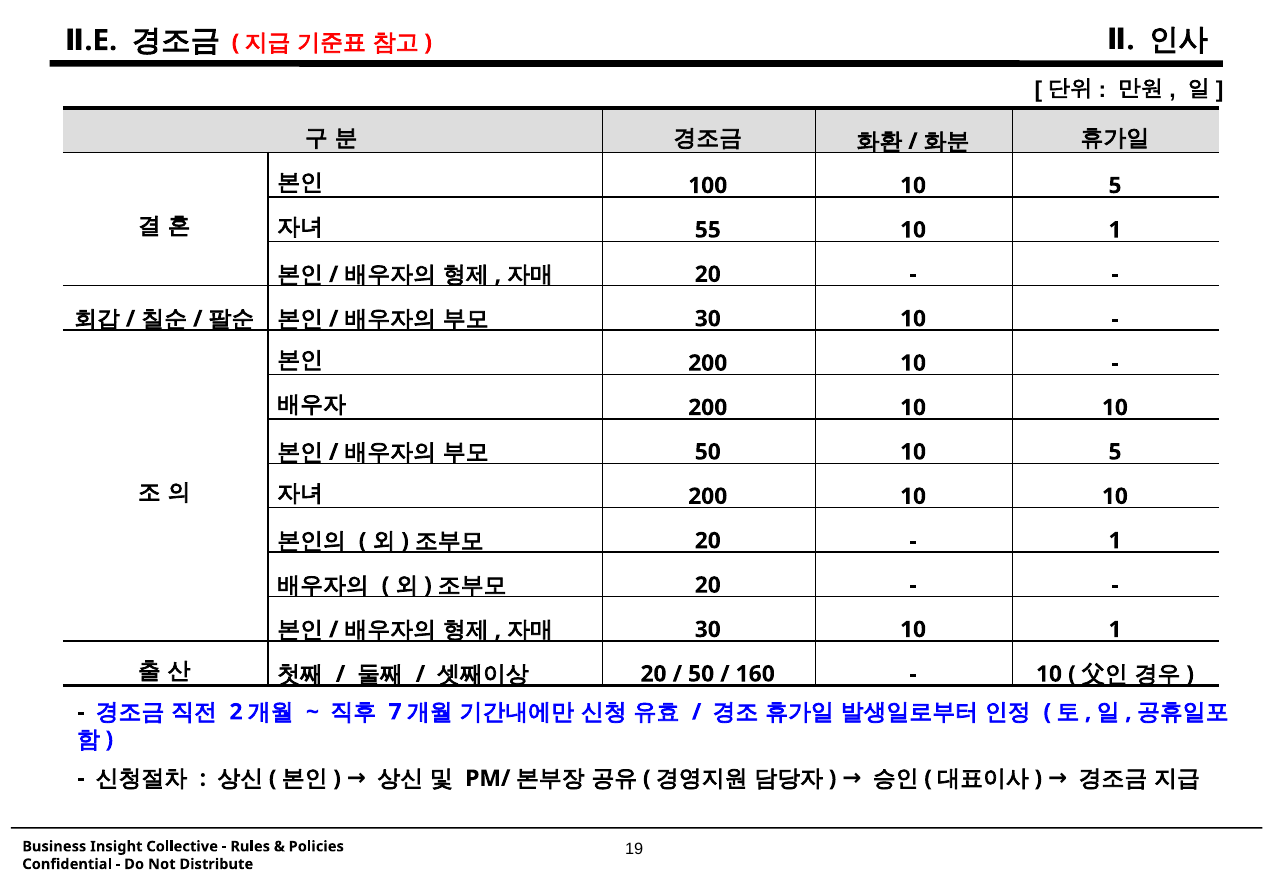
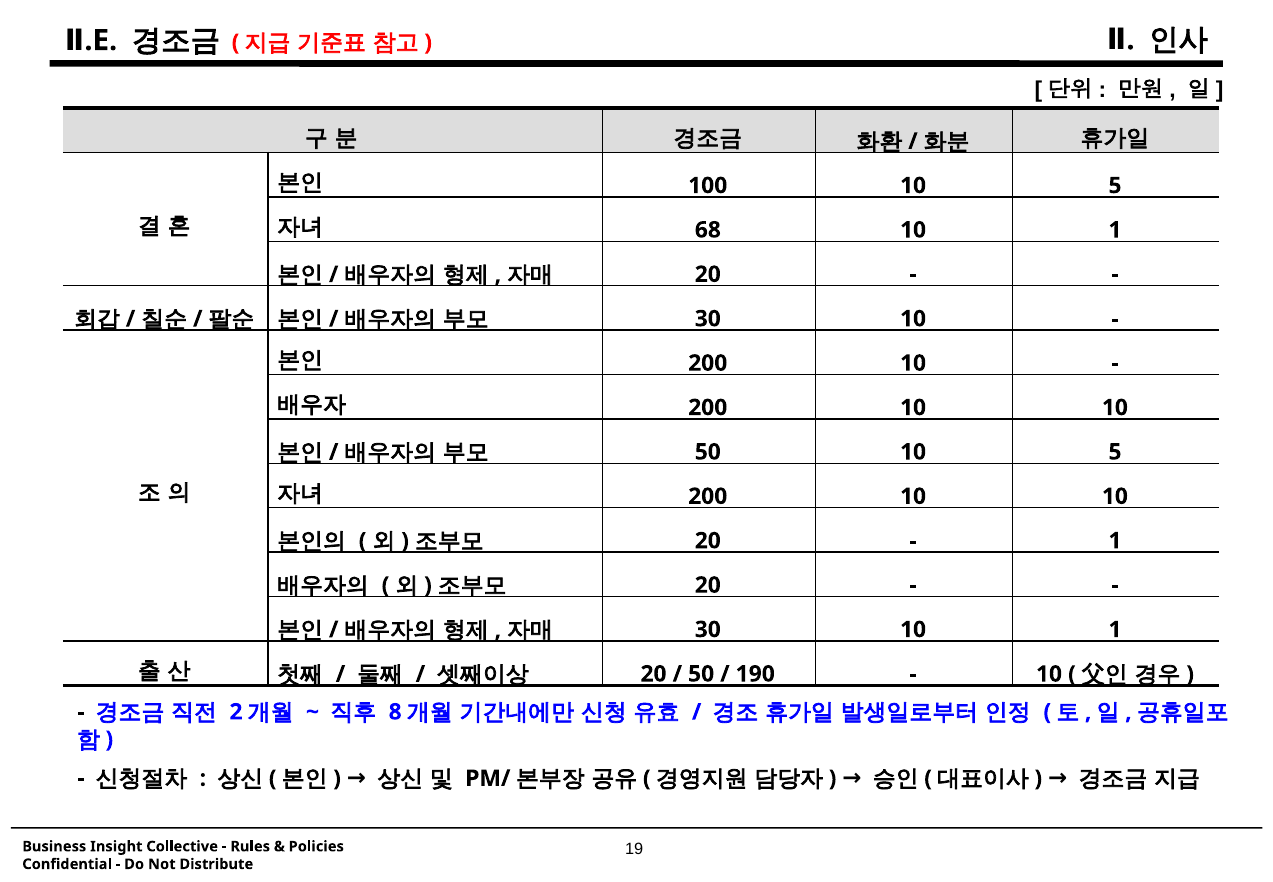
55: 55 -> 68 (708, 230)
160: 160 -> 190 (755, 673)
7: 7 -> 8 (395, 711)
